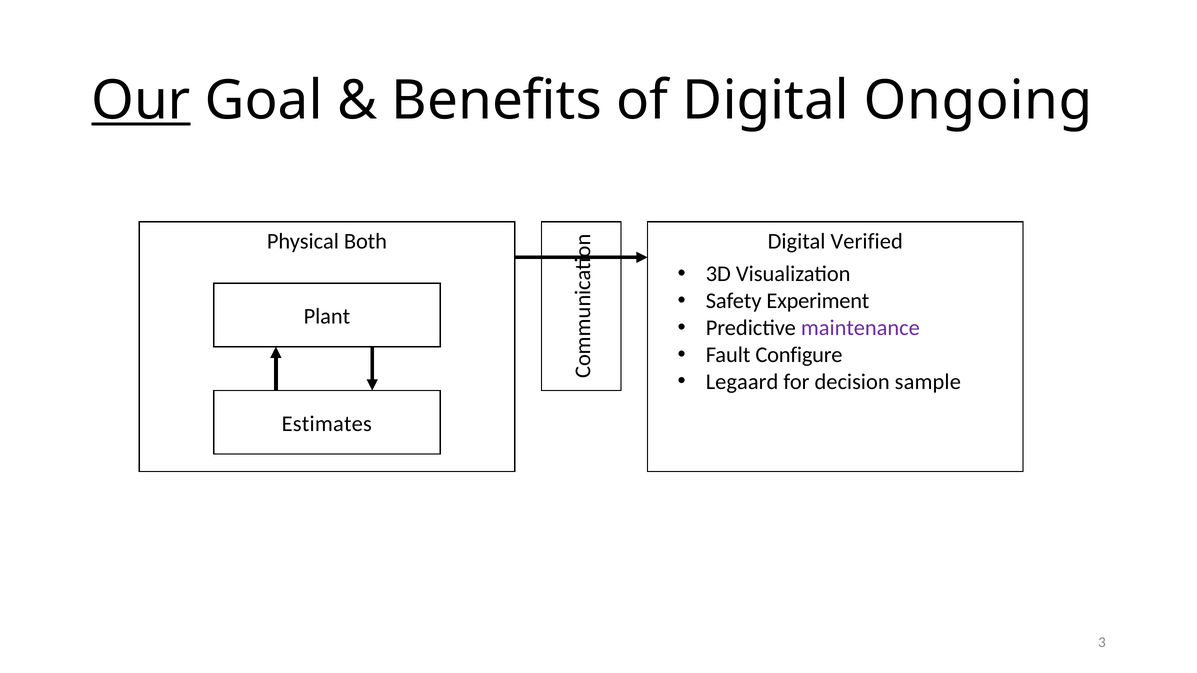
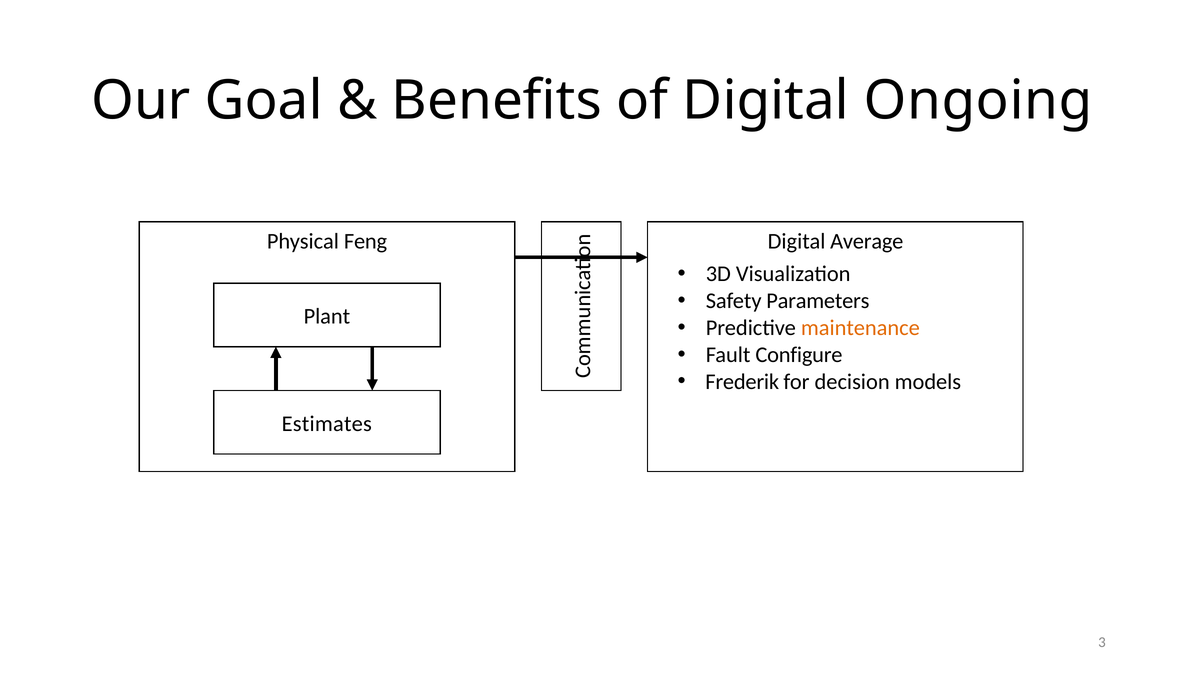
Our underline: present -> none (141, 101)
Both: Both -> Feng (365, 241)
Verified: Verified -> Average (867, 241)
Experiment: Experiment -> Parameters (818, 301)
maintenance colour: purple -> orange (860, 328)
Legaard: Legaard -> Frederik (742, 382)
sample: sample -> models (928, 382)
